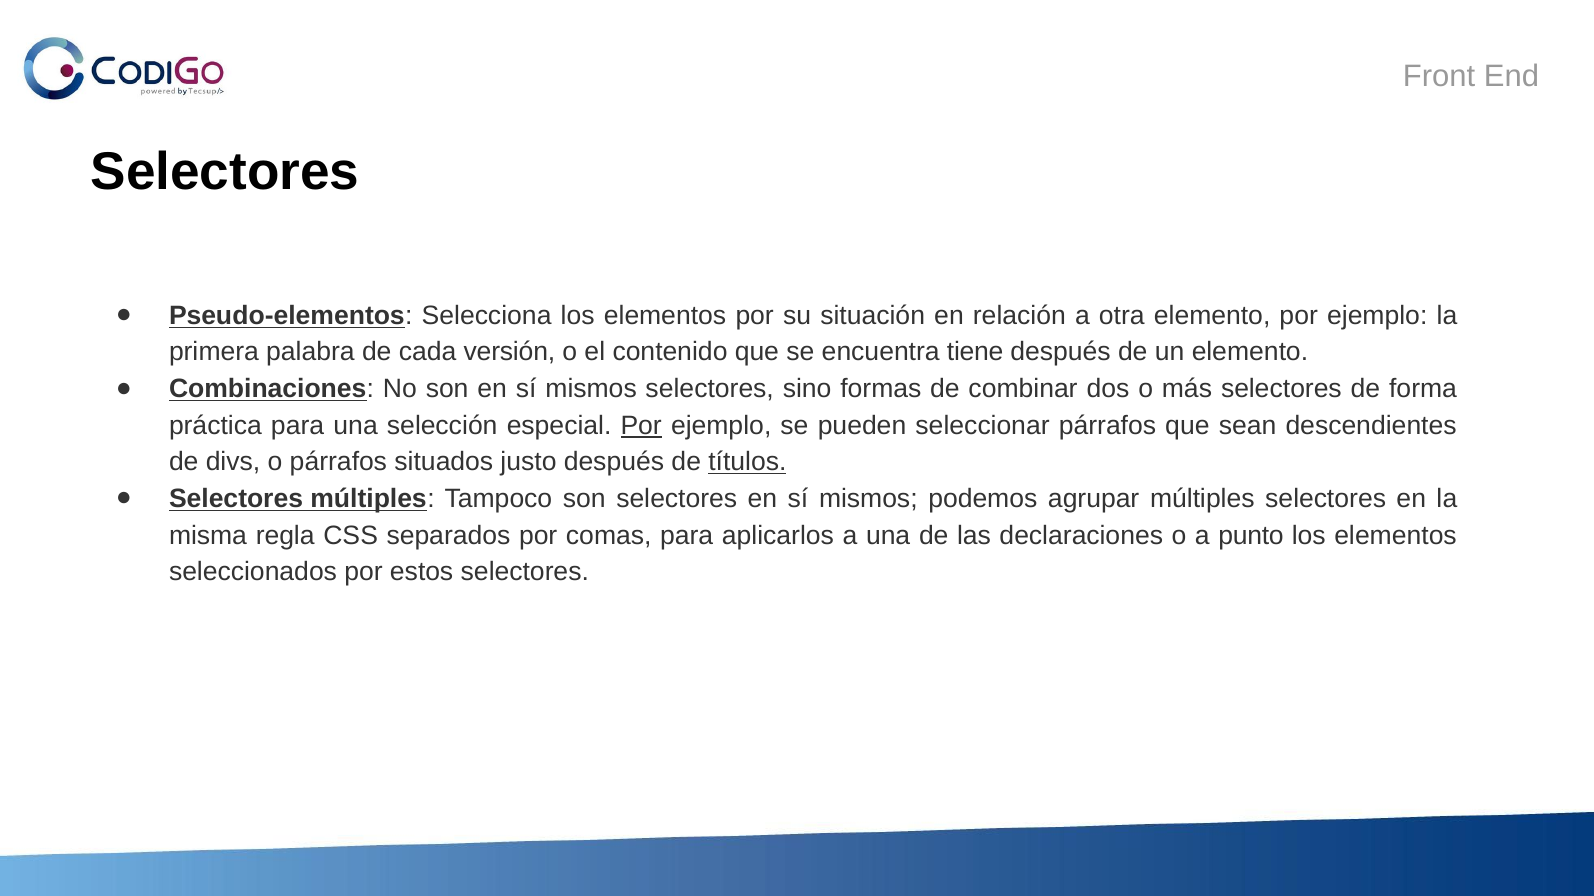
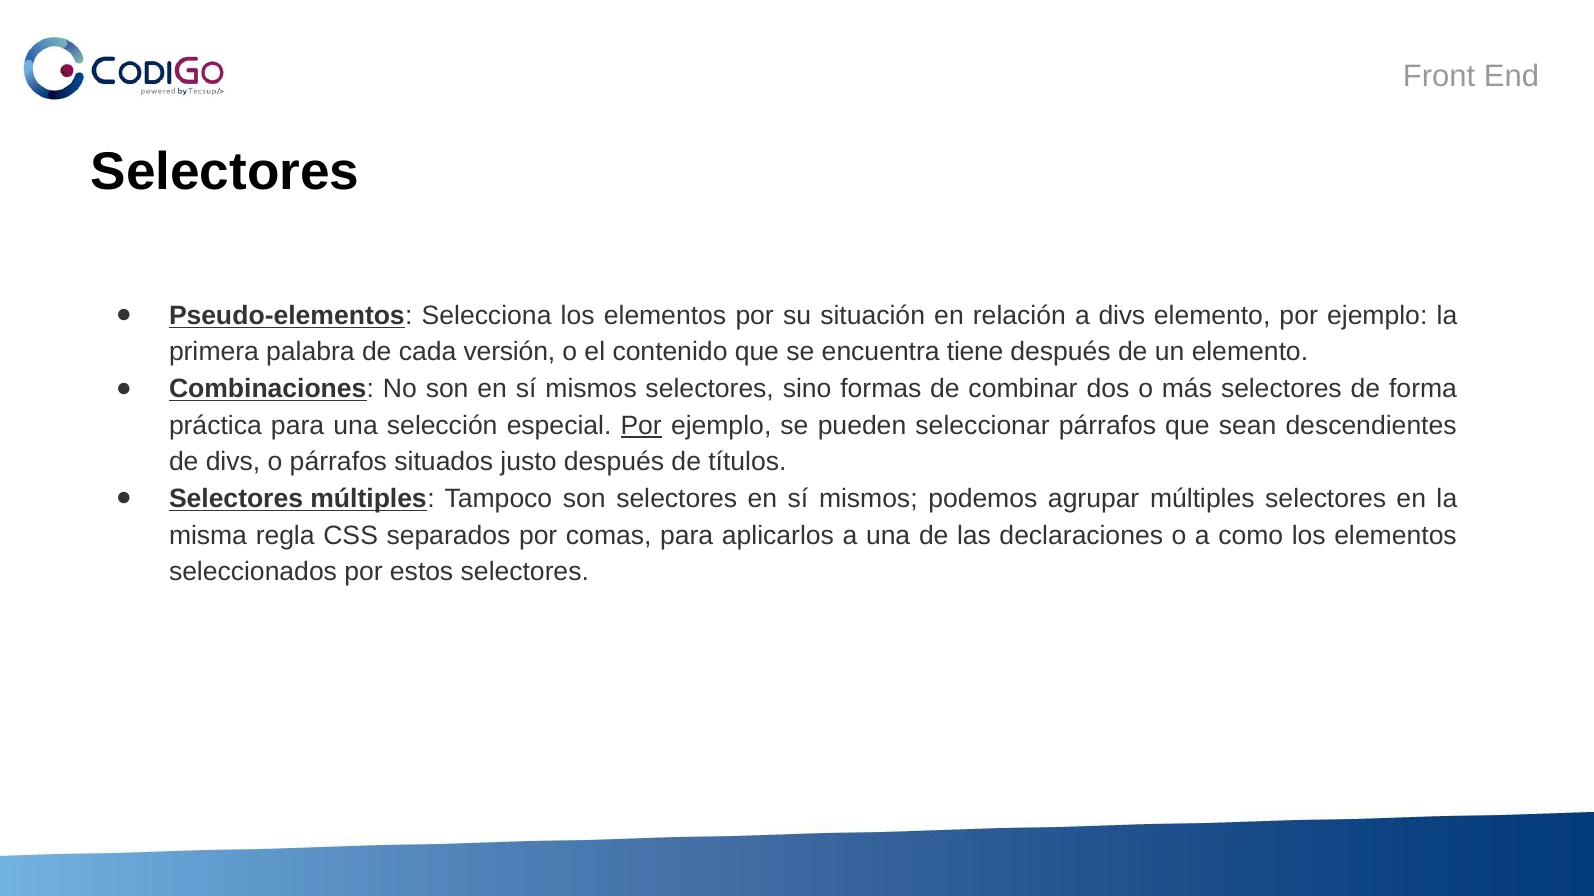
a otra: otra -> divs (1122, 316)
títulos underline: present -> none (747, 462)
punto: punto -> como (1251, 536)
